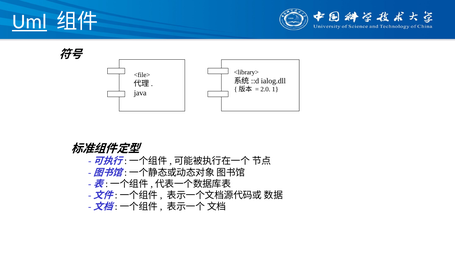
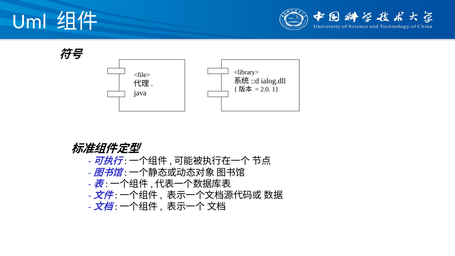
Uml underline: present -> none (29, 22)
